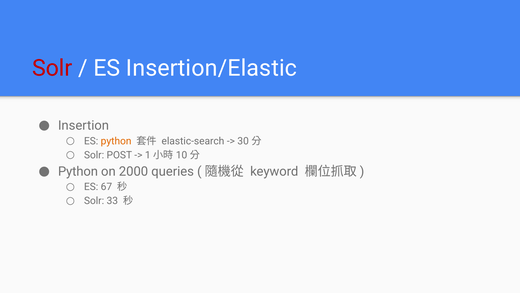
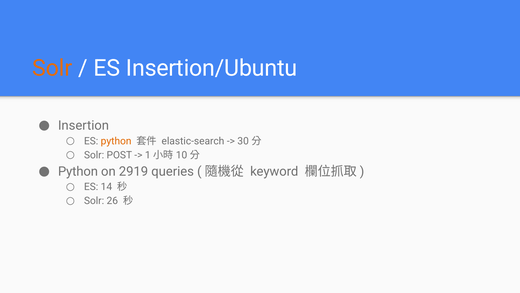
Solr colour: red -> orange (52, 68)
Insertion/Elastic: Insertion/Elastic -> Insertion/Ubuntu (212, 68)
2000: 2000 -> 2919 (134, 171)
67: 67 -> 14 (106, 187)
33: 33 -> 26 (112, 201)
